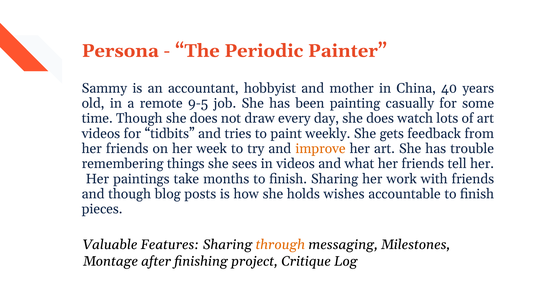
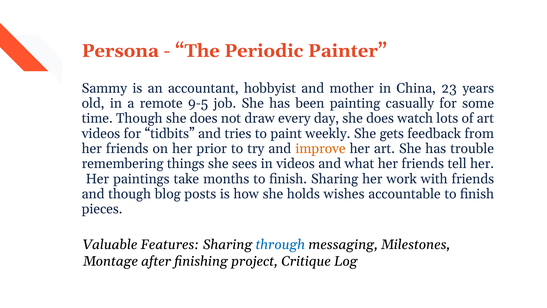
40: 40 -> 23 (449, 88)
week: week -> prior (212, 149)
through colour: orange -> blue (280, 245)
